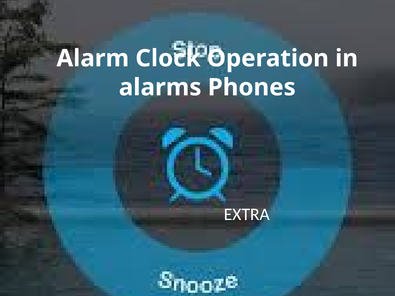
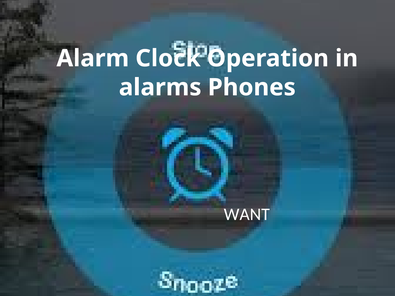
EXTRA: EXTRA -> WANT (247, 215)
